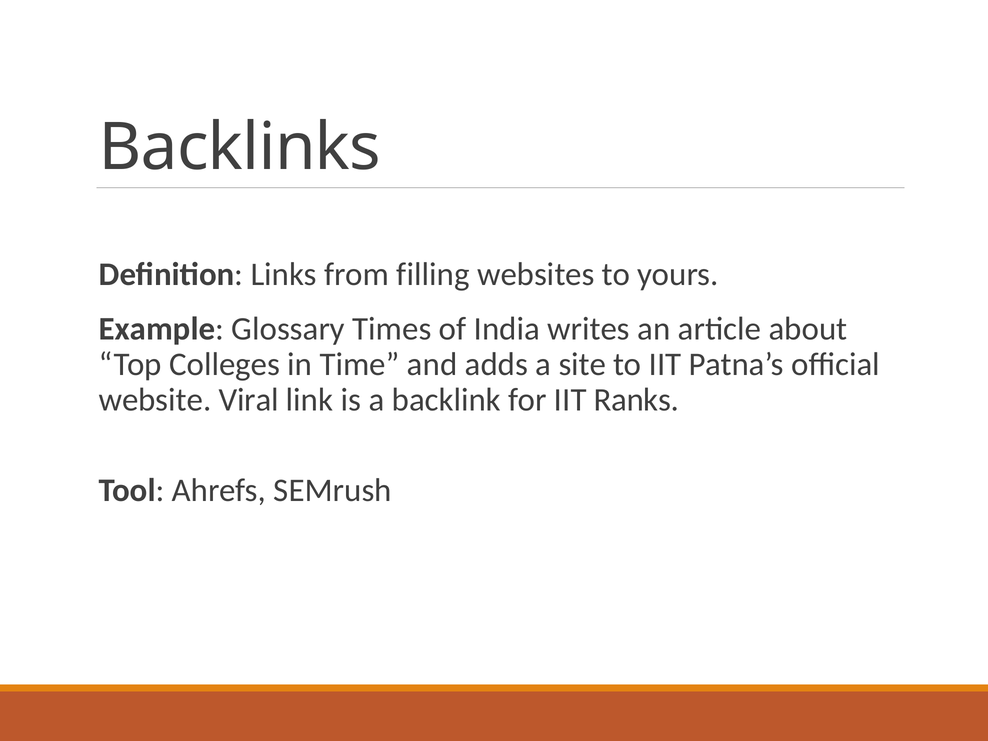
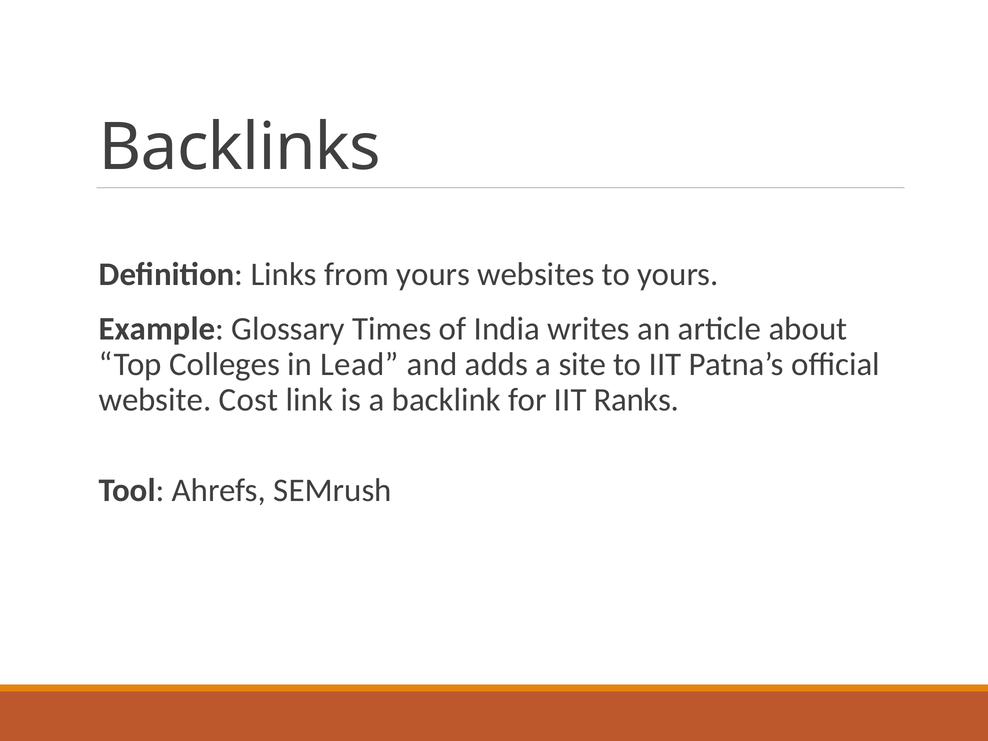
from filling: filling -> yours (433, 274)
Time: Time -> Lead (359, 364)
Viral: Viral -> Cost (249, 400)
